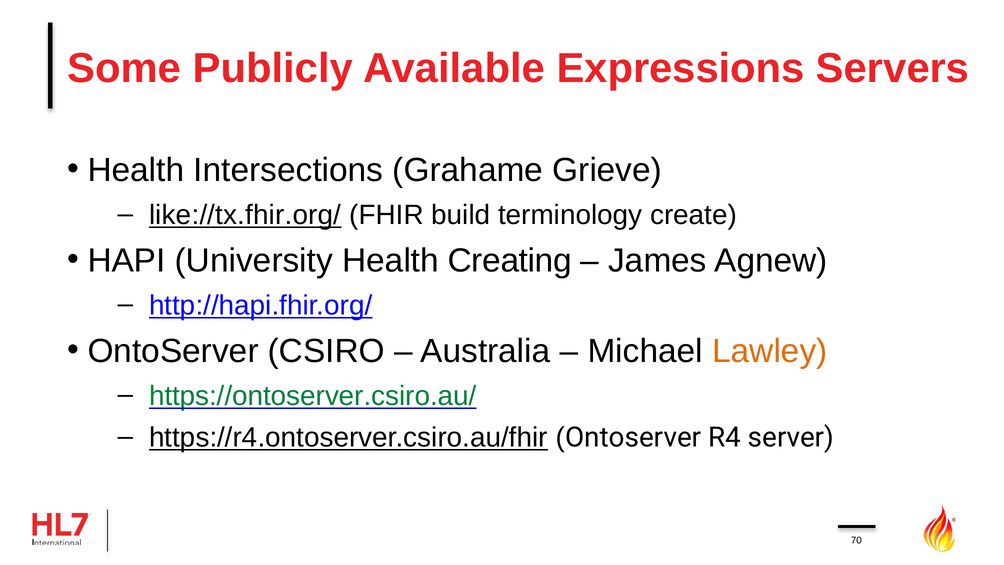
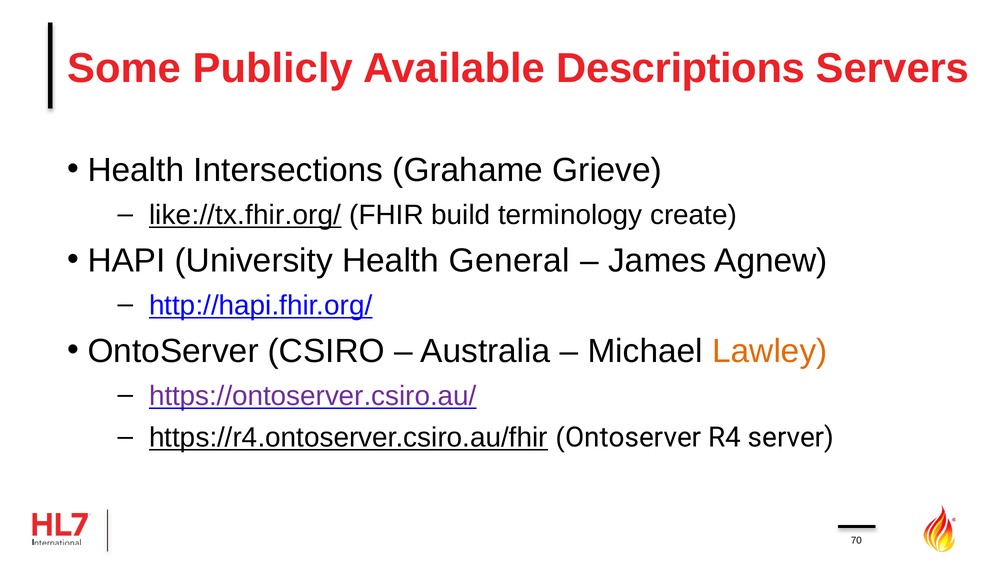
Expressions: Expressions -> Descriptions (681, 68)
Creating: Creating -> General (509, 260)
https://ontoserver.csiro.au/ colour: green -> purple (313, 396)
